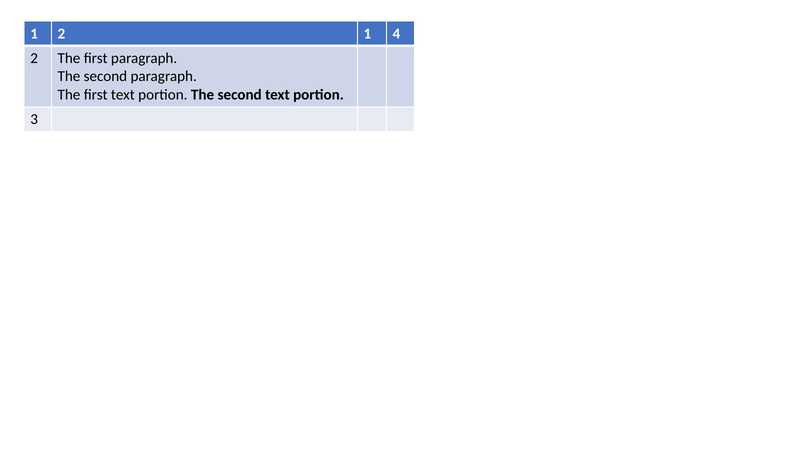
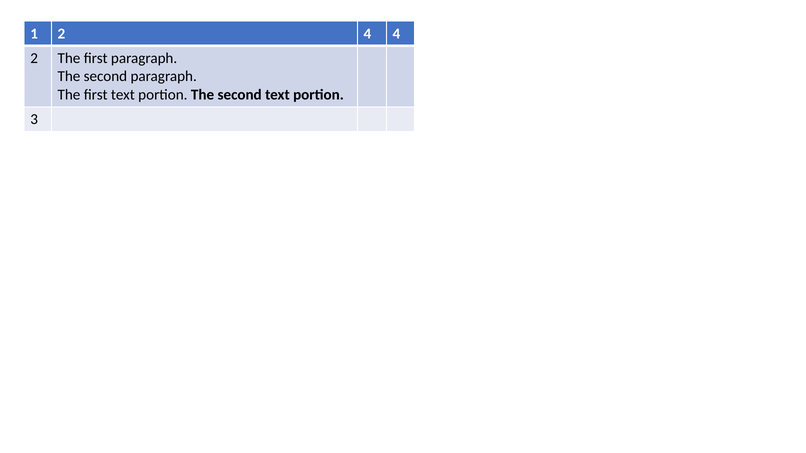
2 1: 1 -> 4 (367, 34)
